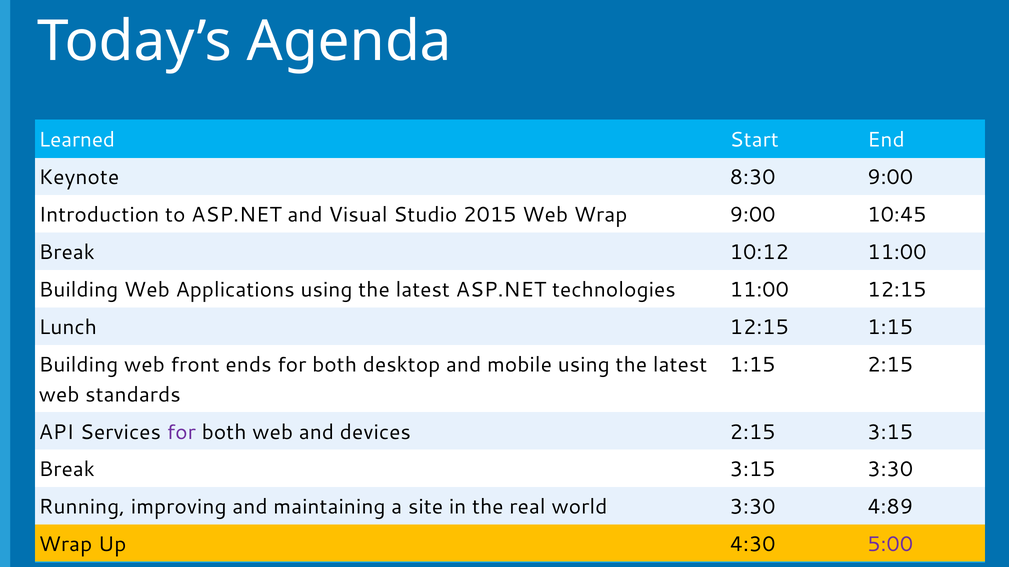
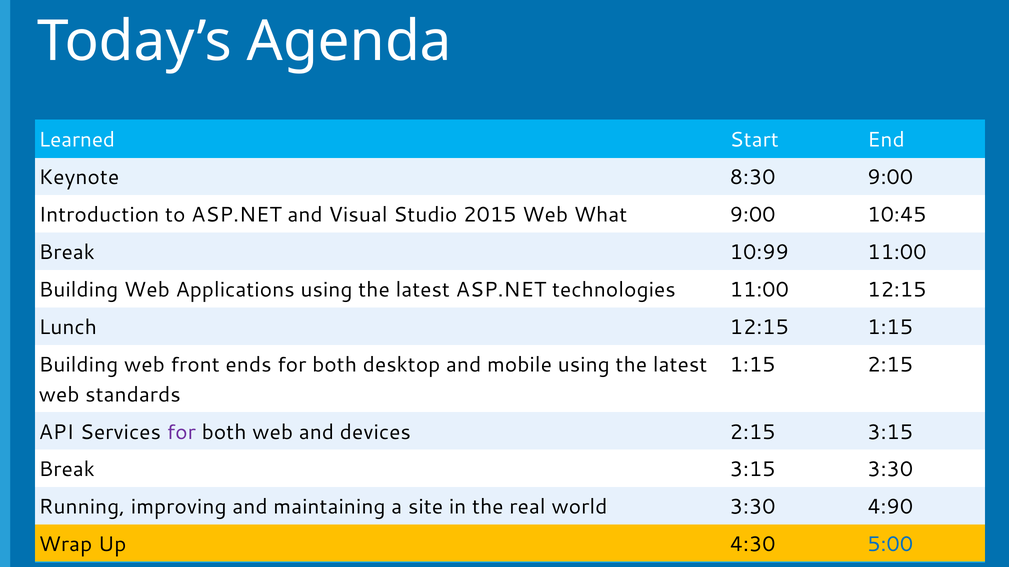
Web Wrap: Wrap -> What (601, 215)
10:12: 10:12 -> 10:99 (759, 253)
4:89: 4:89 -> 4:90 (890, 508)
5:00 colour: purple -> blue (890, 545)
